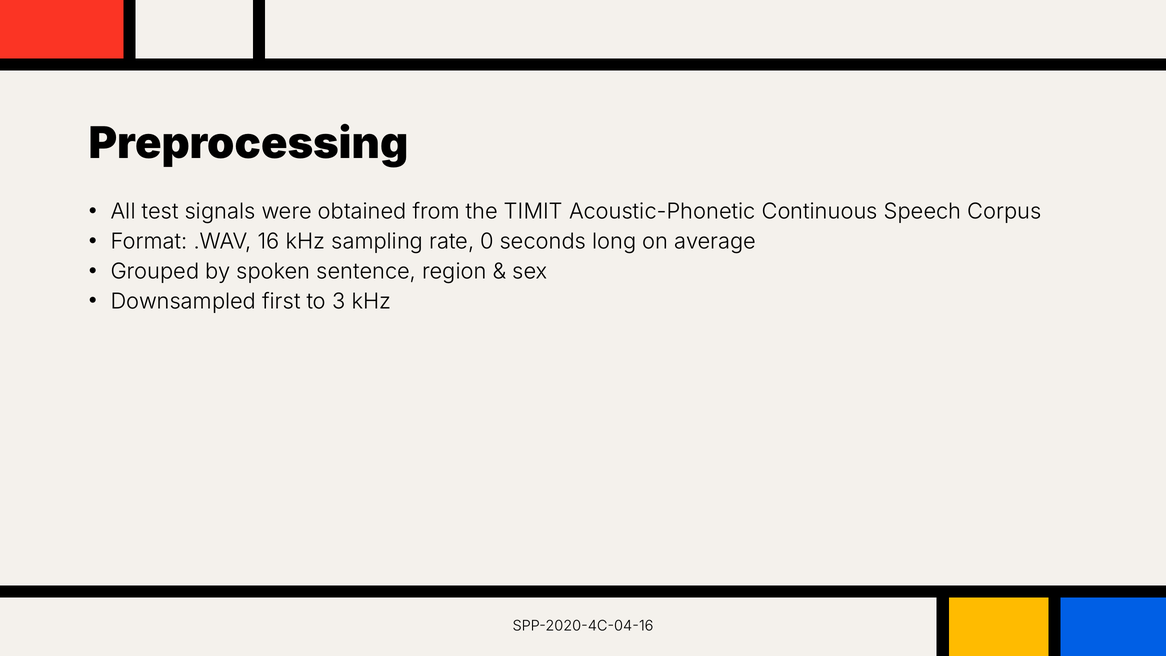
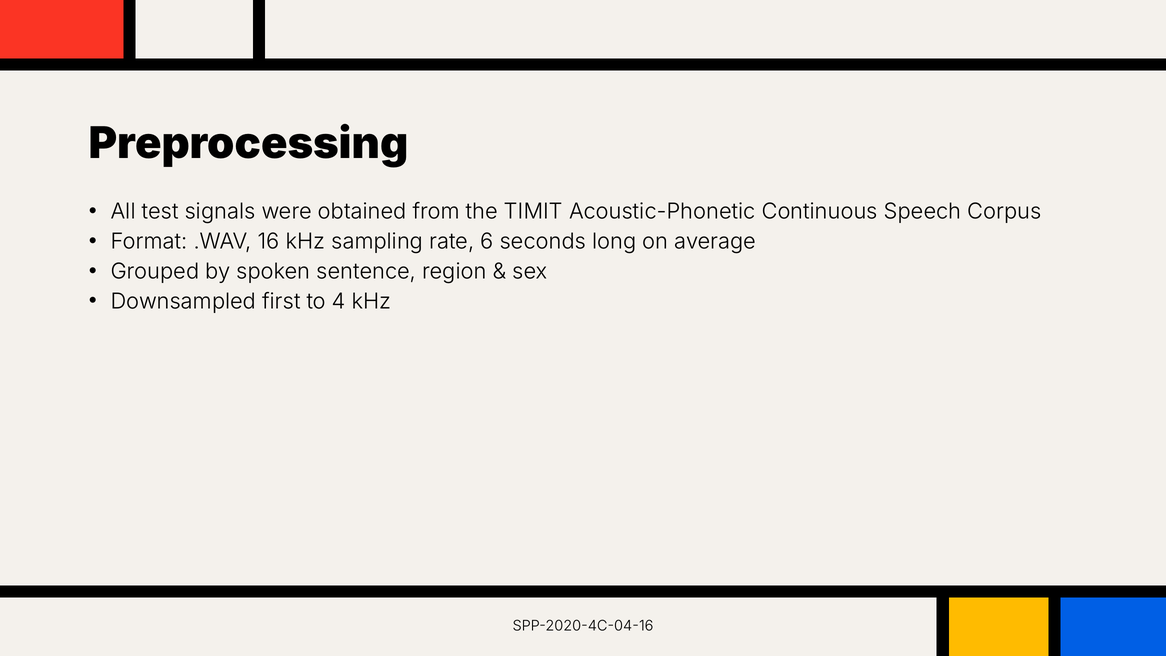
0: 0 -> 6 (487, 242)
3: 3 -> 4 (339, 301)
